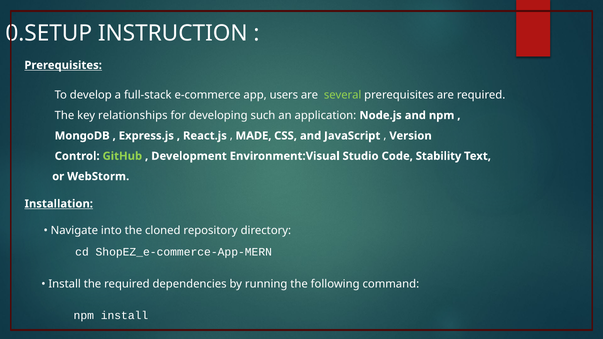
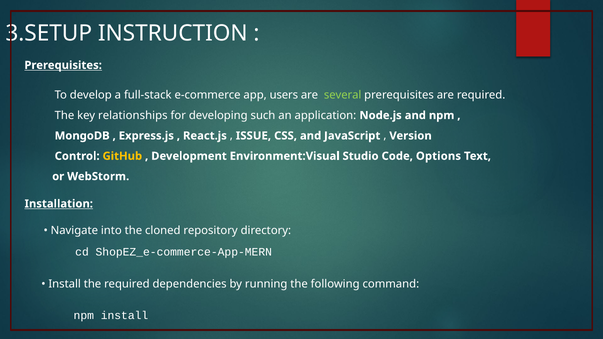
0.SETUP: 0.SETUP -> 3.SETUP (49, 33)
MADE: MADE -> ISSUE (253, 136)
GitHub colour: light green -> yellow (122, 156)
Stability: Stability -> Options (438, 156)
